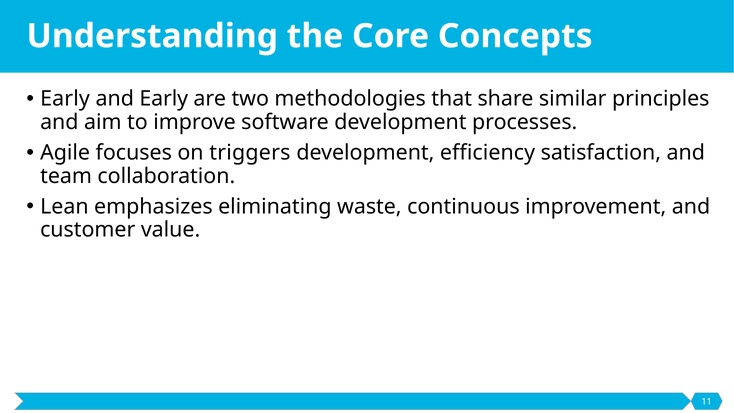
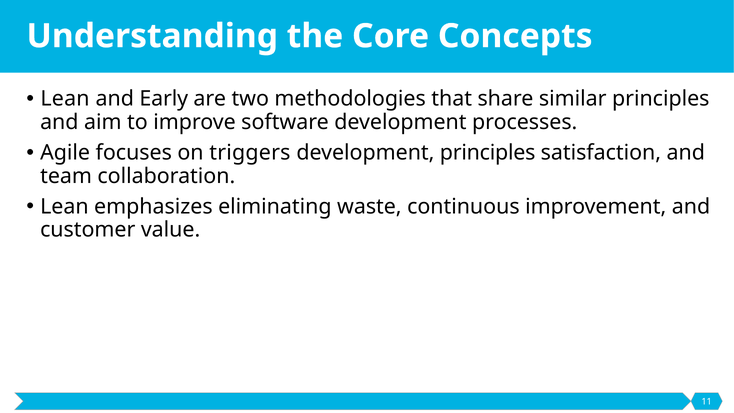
Early: Early -> Lean (65, 99)
development efficiency: efficiency -> principles (488, 153)
